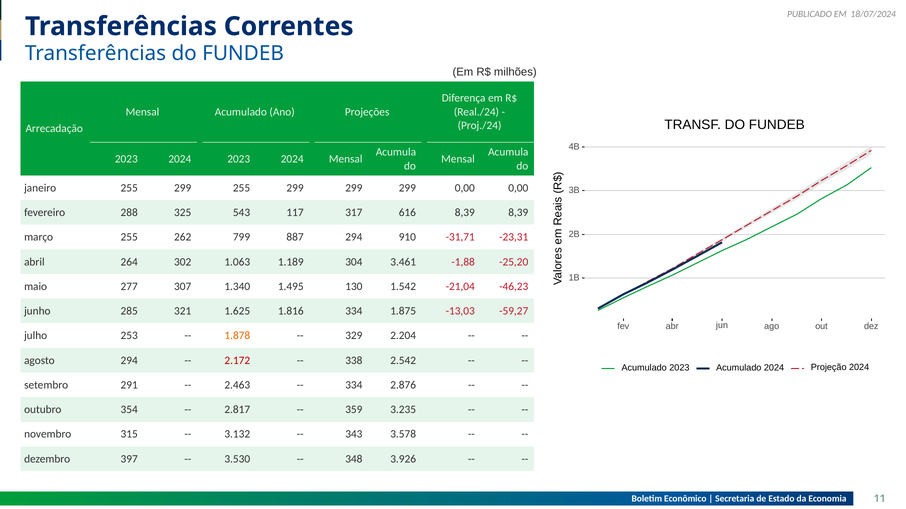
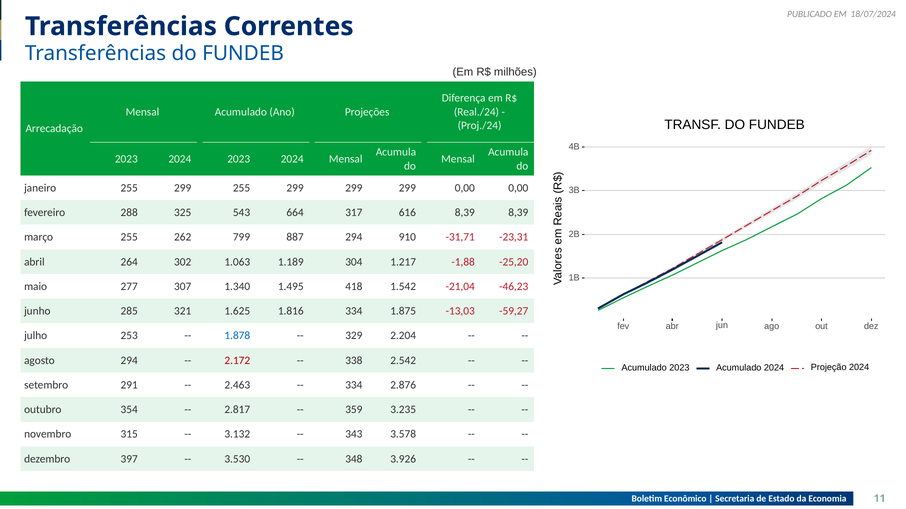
117: 117 -> 664 (295, 213)
3.461: 3.461 -> 1.217 (403, 262)
130: 130 -> 418 (354, 287)
1.878 colour: orange -> blue (237, 336)
